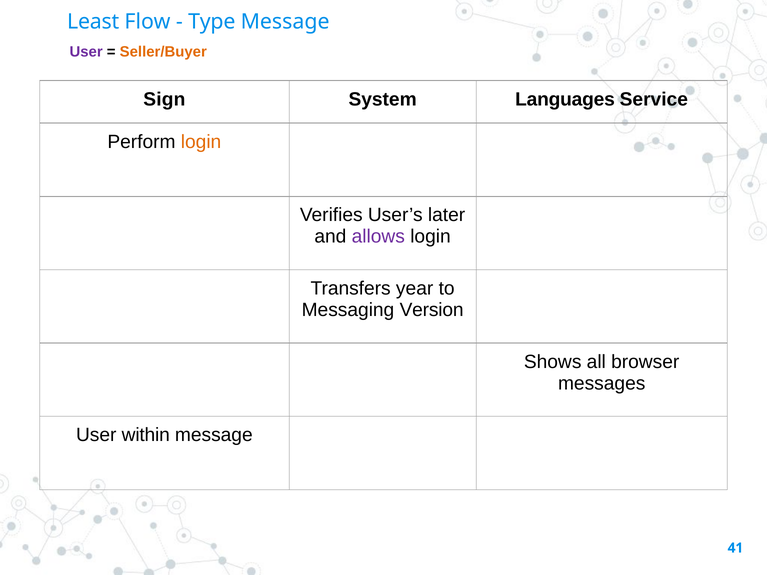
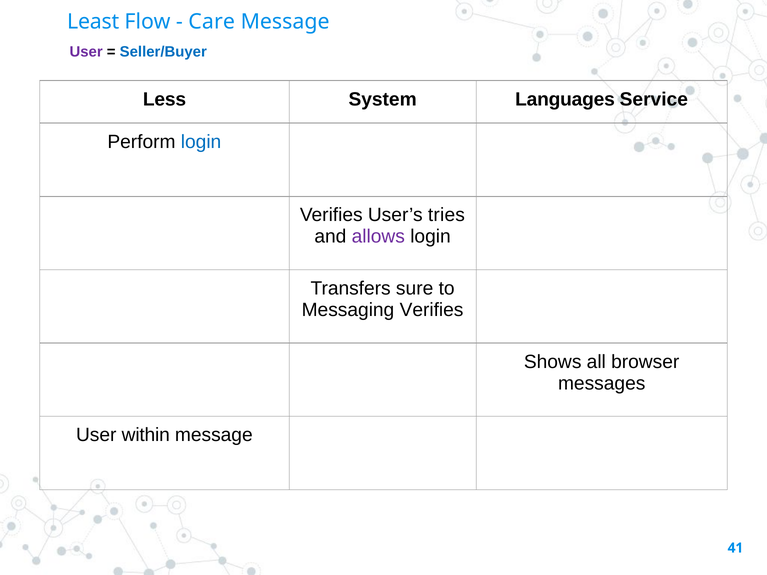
Type: Type -> Care (212, 22)
Seller/Buyer colour: orange -> blue (163, 52)
Sign: Sign -> Less (165, 99)
login colour: orange -> blue (201, 142)
later: later -> tries (446, 215)
year: year -> sure (415, 289)
Messaging Version: Version -> Verifies (432, 310)
